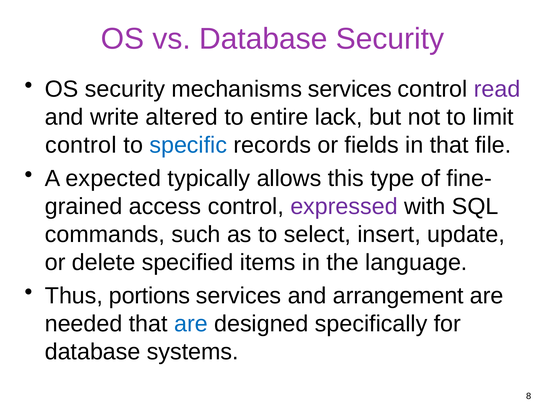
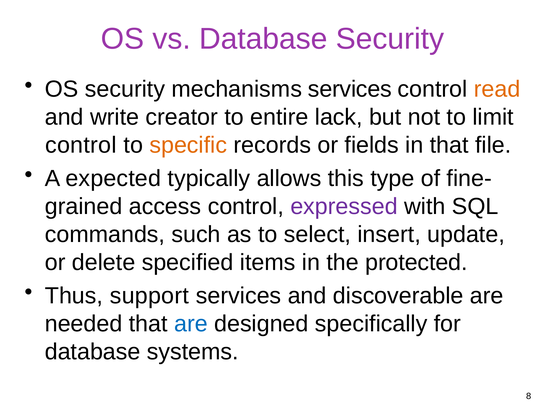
read colour: purple -> orange (497, 89)
altered: altered -> creator (182, 117)
specific colour: blue -> orange (188, 145)
language: language -> protected (416, 262)
portions: portions -> support (149, 296)
arrangement: arrangement -> discoverable (398, 296)
